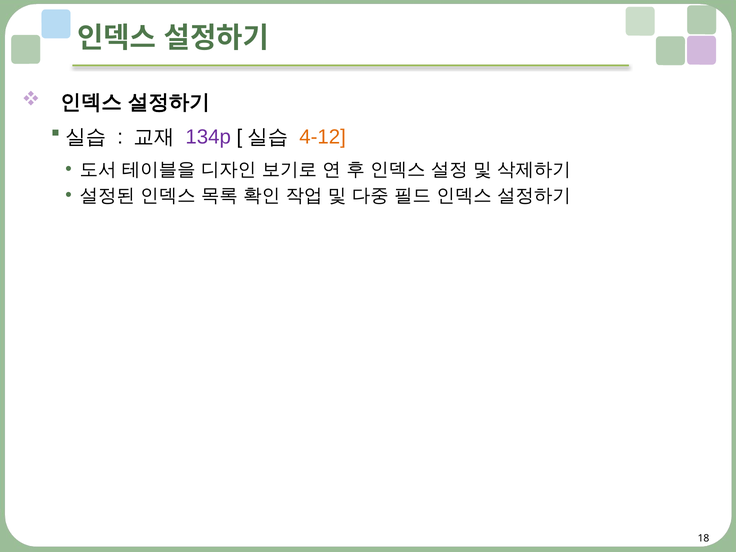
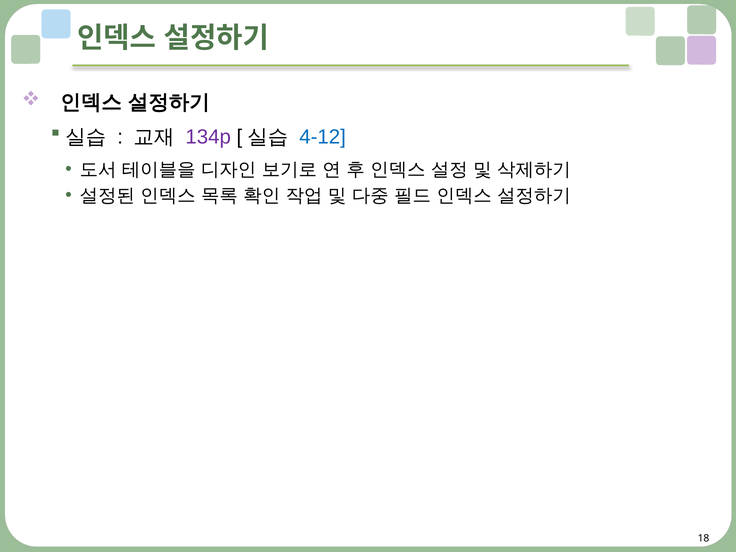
4-12 colour: orange -> blue (323, 137)
